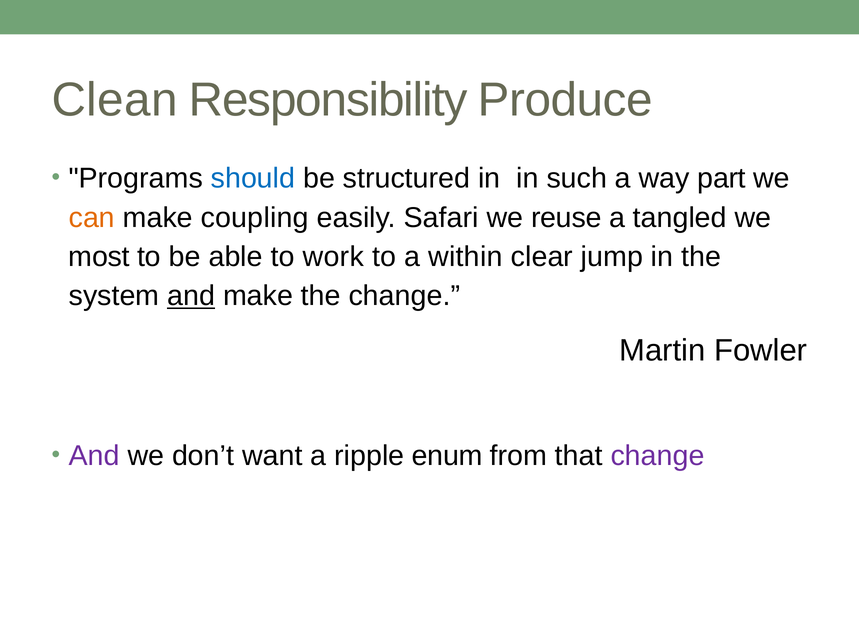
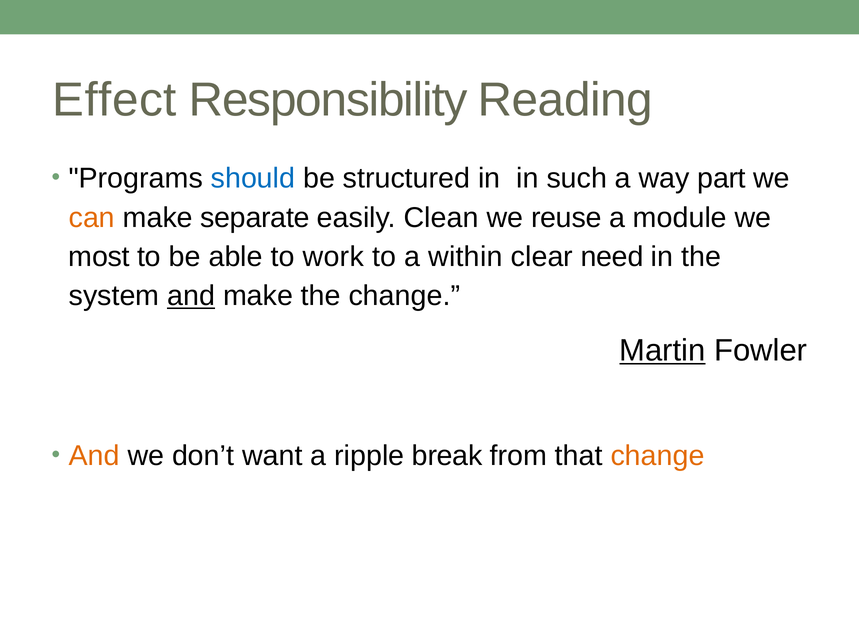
Clean: Clean -> Effect (115, 100)
Produce: Produce -> Reading (565, 100)
coupling: coupling -> separate (255, 218)
Safari: Safari -> Clean (441, 218)
tangled: tangled -> module (680, 218)
jump: jump -> need (612, 257)
Martin underline: none -> present (662, 351)
And colour: purple -> orange (94, 456)
enum: enum -> break (447, 456)
change colour: purple -> orange (658, 456)
